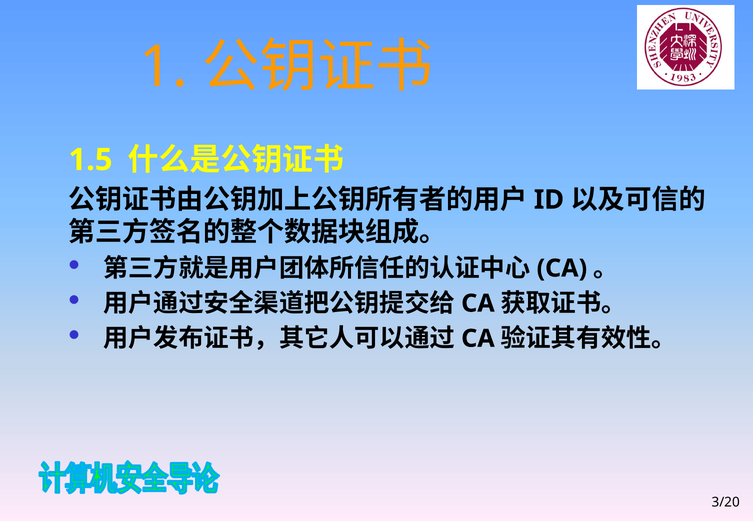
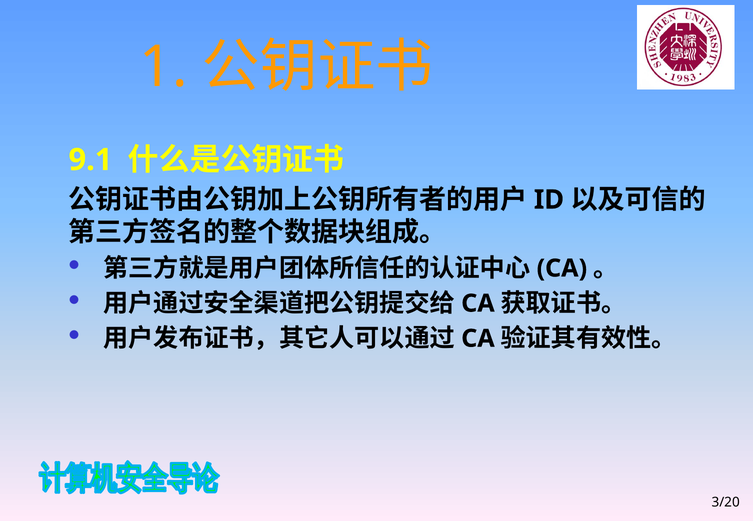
1.5: 1.5 -> 9.1 (90, 160)
